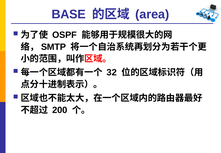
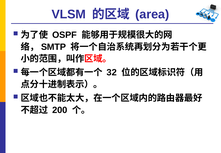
BASE: BASE -> VLSM (69, 14)
